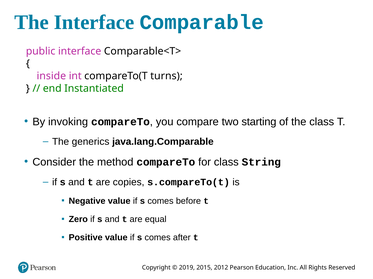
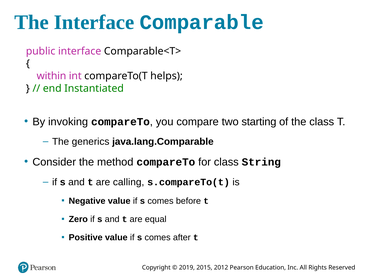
inside: inside -> within (51, 76)
turns: turns -> helps (167, 76)
copies: copies -> calling (129, 183)
